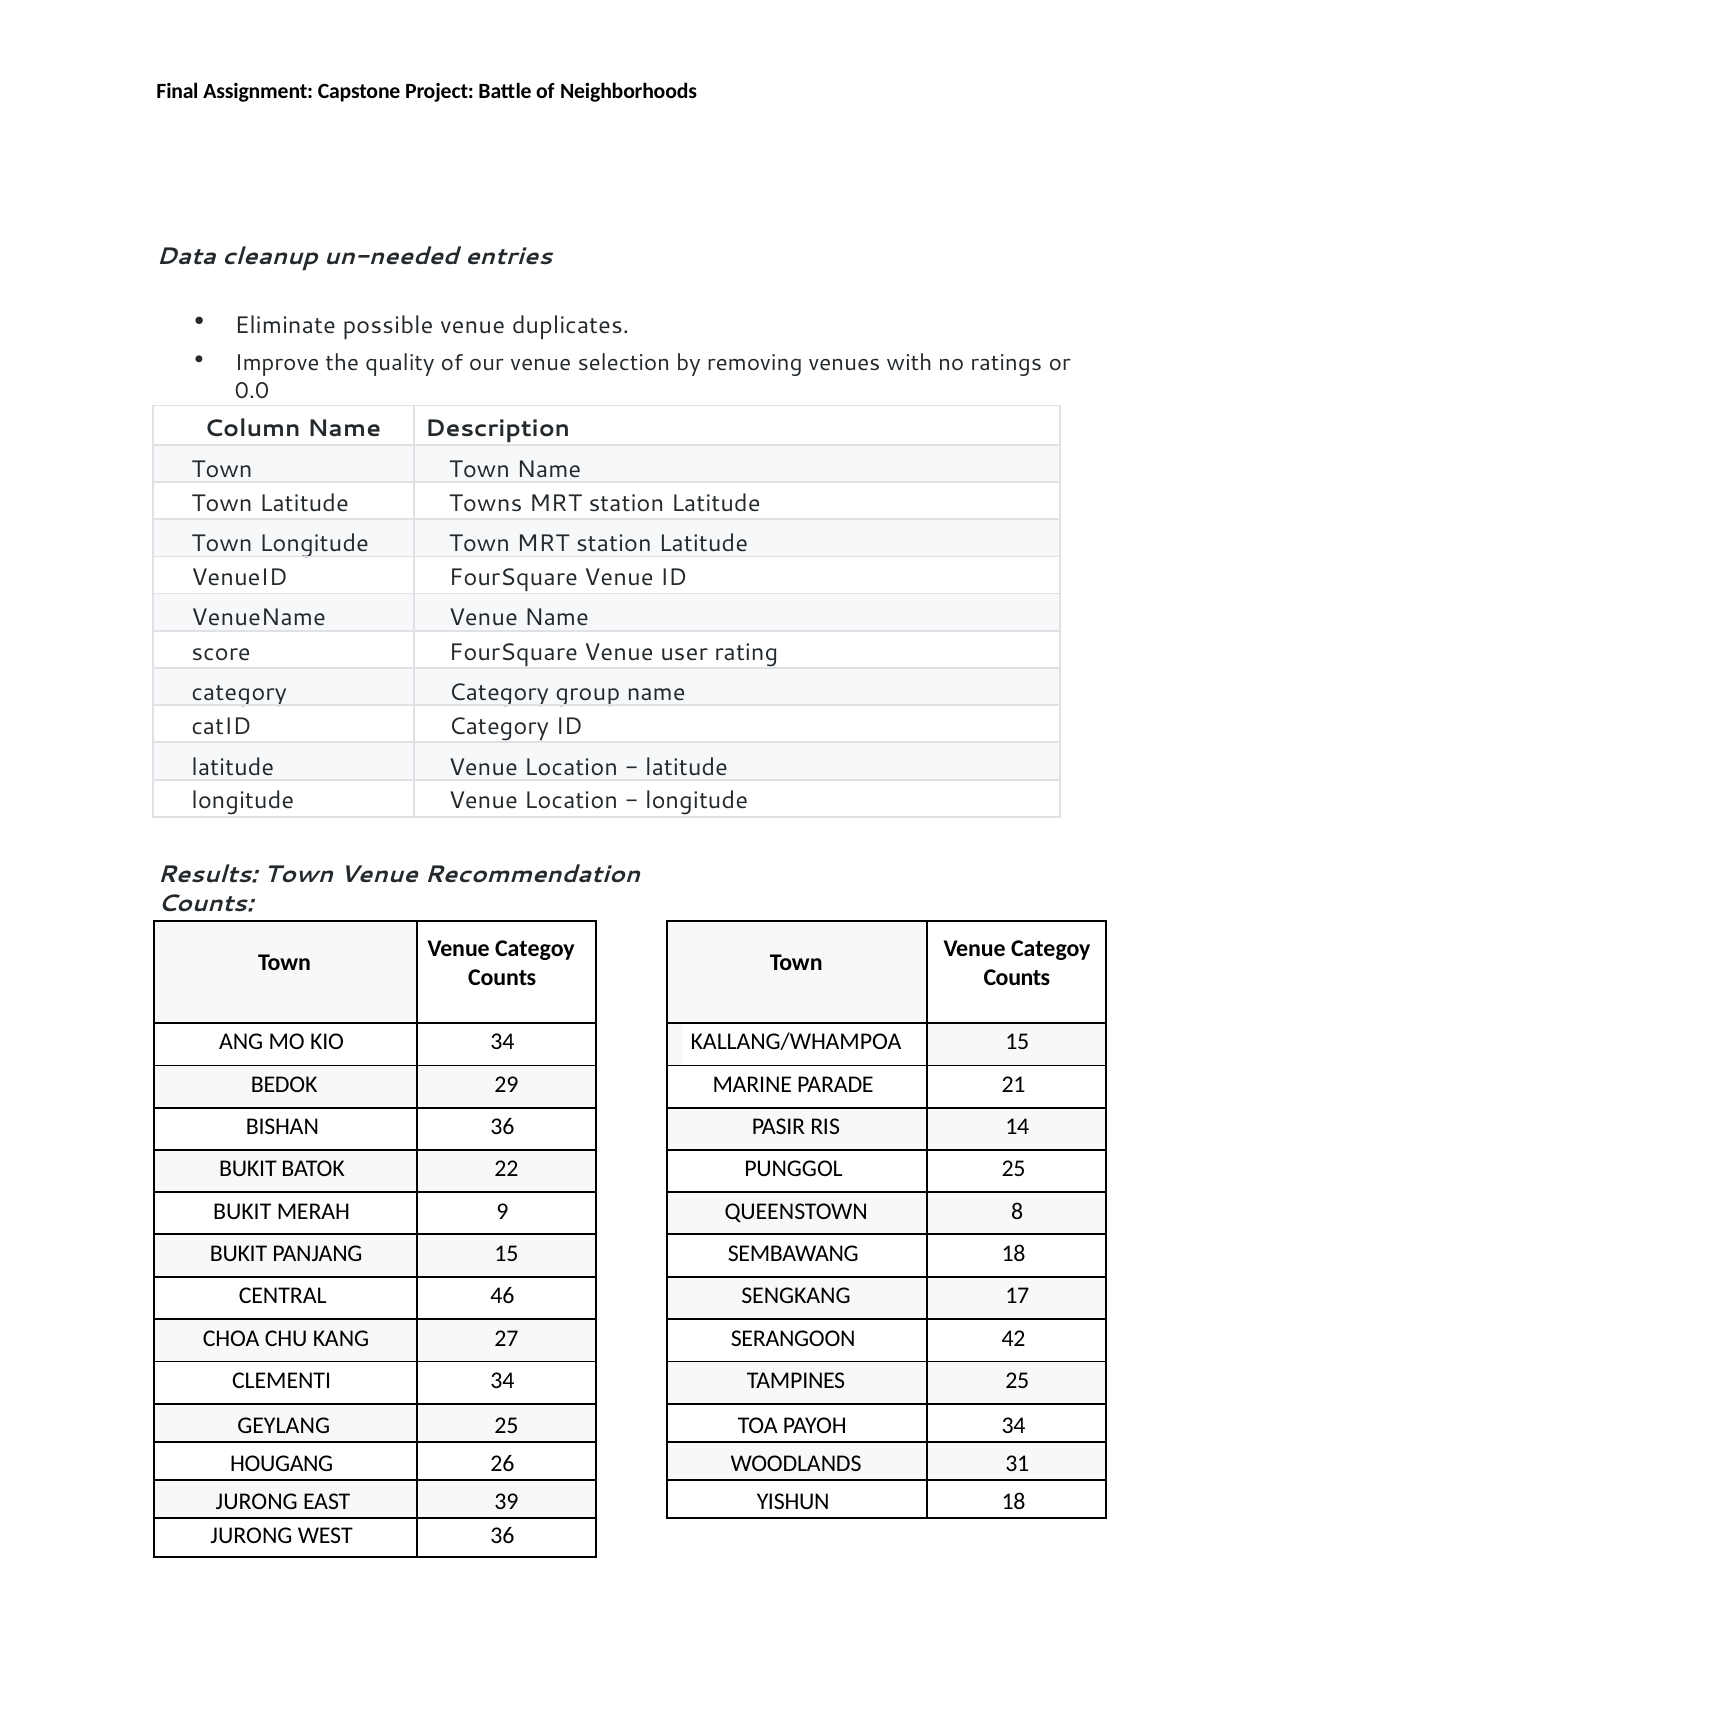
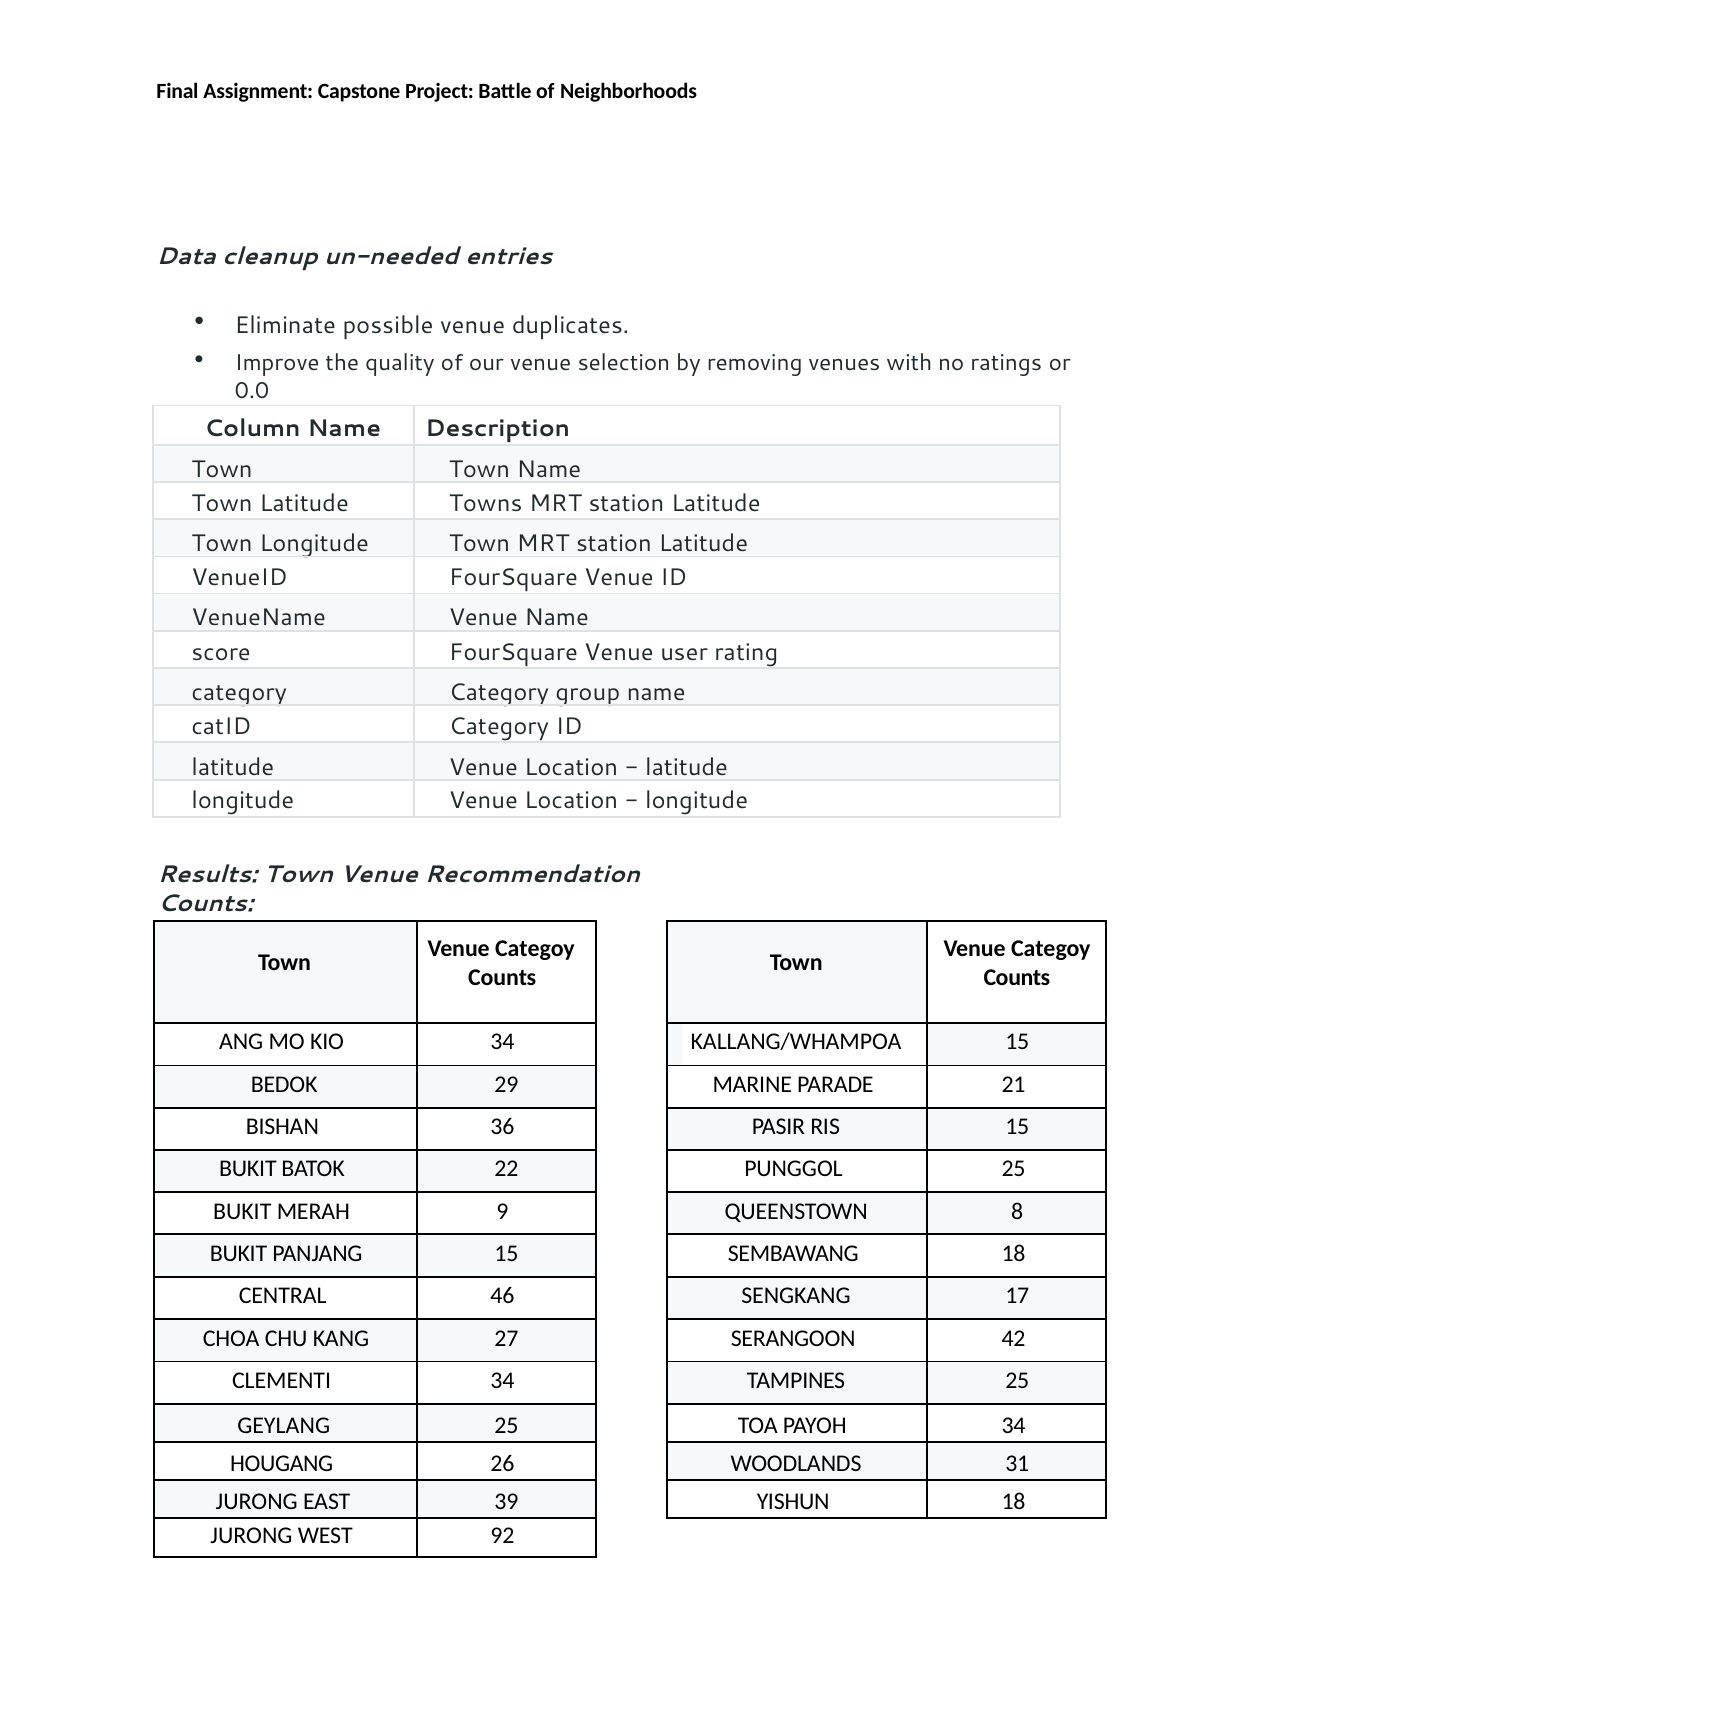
RIS 14: 14 -> 15 (1017, 1127)
WEST 36: 36 -> 92 (502, 1535)
